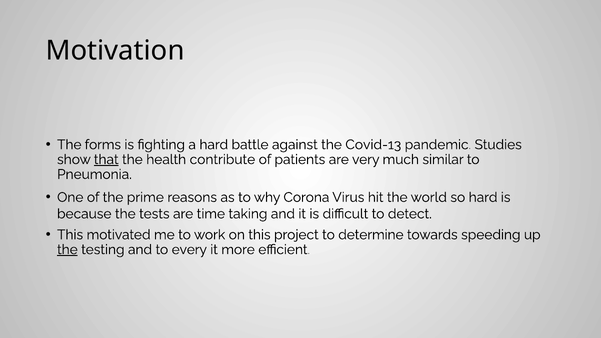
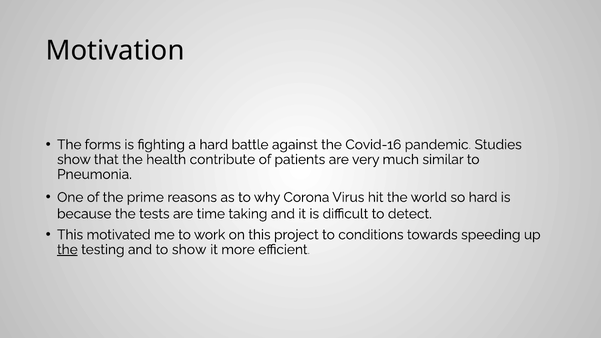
Covid-13: Covid-13 -> Covid-16 (373, 145)
that underline: present -> none (106, 160)
determine: determine -> conditions (371, 235)
to every: every -> show (189, 250)
